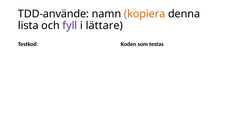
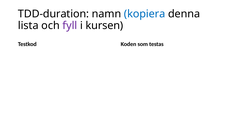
TDD-använde: TDD-använde -> TDD-duration (53, 14)
kopiera colour: orange -> blue (145, 14)
lättare: lättare -> kursen (104, 26)
